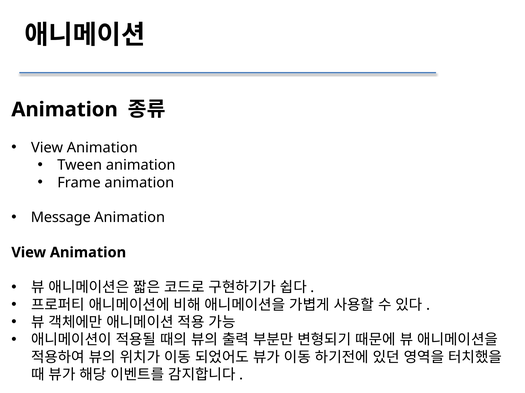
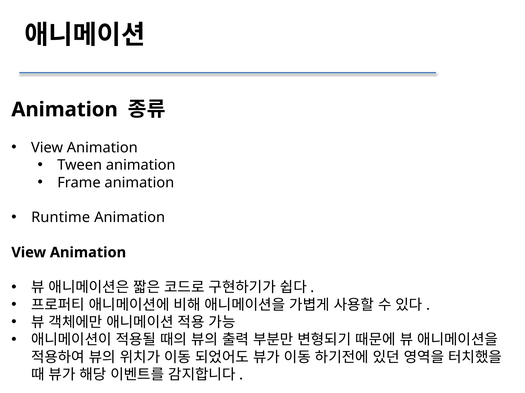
Message: Message -> Runtime (61, 218)
